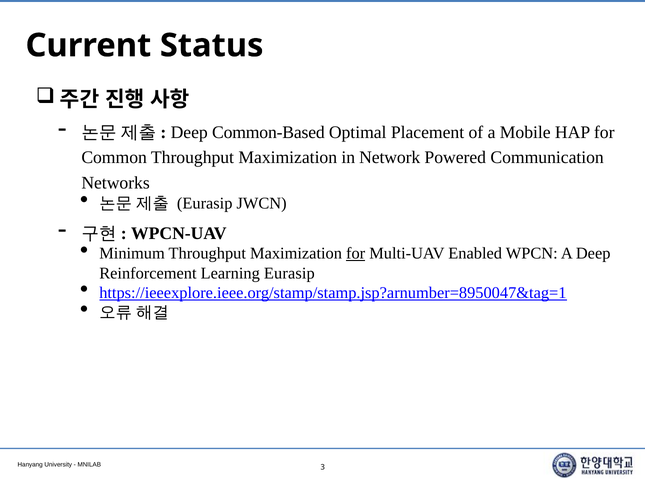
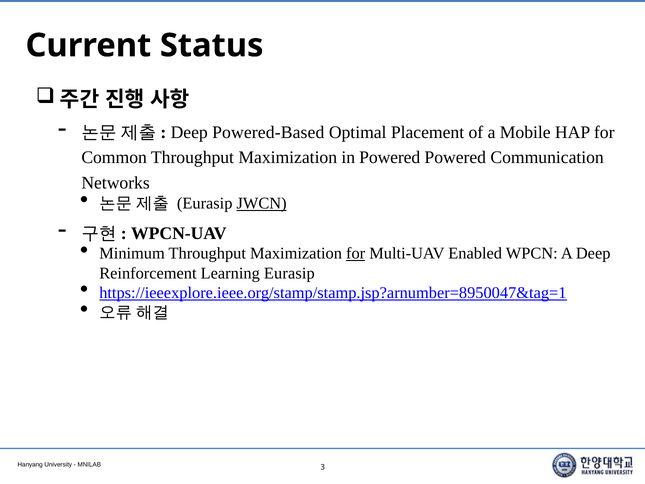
Common-Based: Common-Based -> Powered-Based (268, 132)
in Network: Network -> Powered (390, 158)
JWCN underline: none -> present (262, 203)
